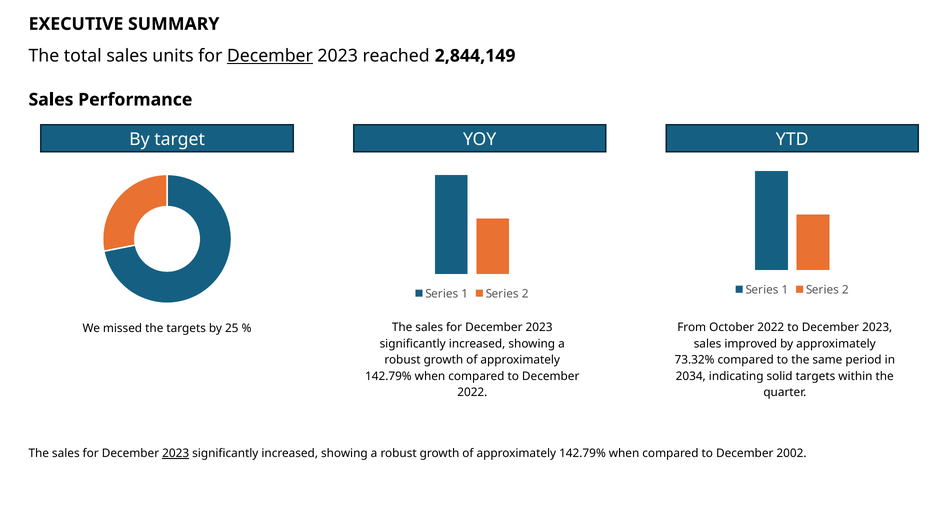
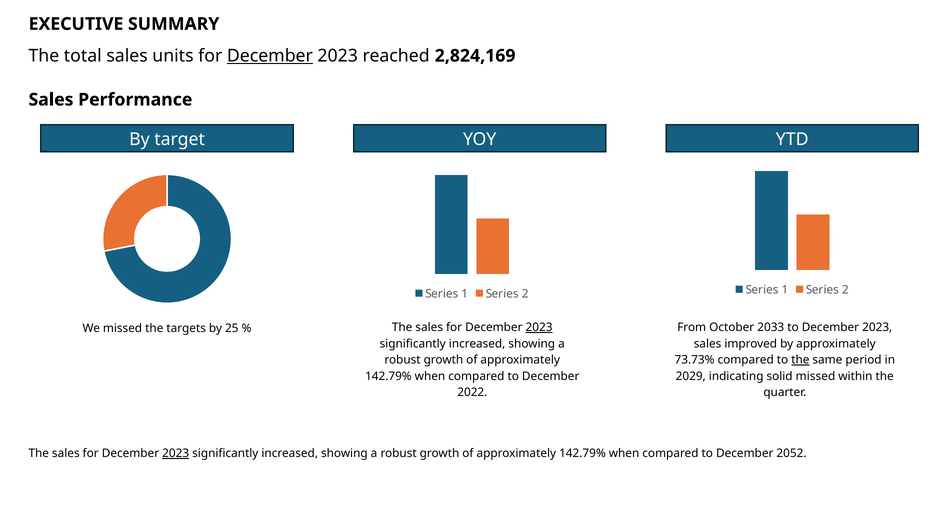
2,844,149: 2,844,149 -> 2,824,169 (475, 56)
2023 underline: none -> present (539, 327)
October 2022: 2022 -> 2033 (771, 327)
73.32%: 73.32% -> 73.73% (695, 360)
the underline: none -> present (800, 360)
2034: 2034 -> 2029 (691, 376)
solid targets: targets -> missed (815, 376)
2002: 2002 -> 2052 (791, 453)
